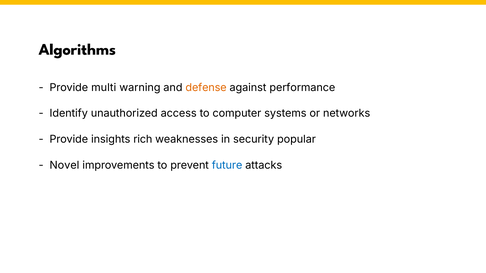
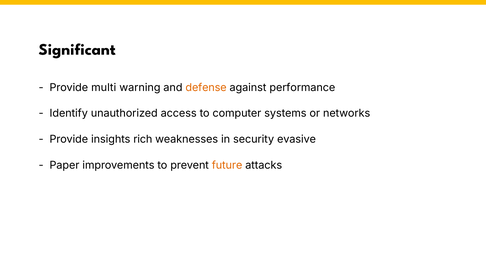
Algorithms: Algorithms -> Significant (77, 49)
popular: popular -> evasive (297, 139)
Novel: Novel -> Paper (64, 165)
future colour: blue -> orange (227, 165)
